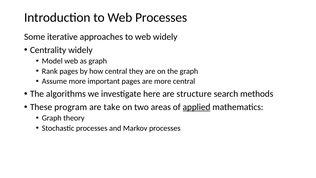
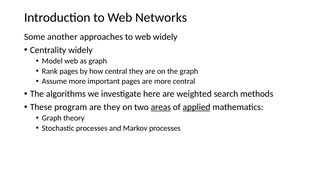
Web Processes: Processes -> Networks (161, 18)
iterative: iterative -> another (62, 37)
structure: structure -> weighted (194, 94)
are take: take -> they (112, 107)
areas underline: none -> present (161, 107)
